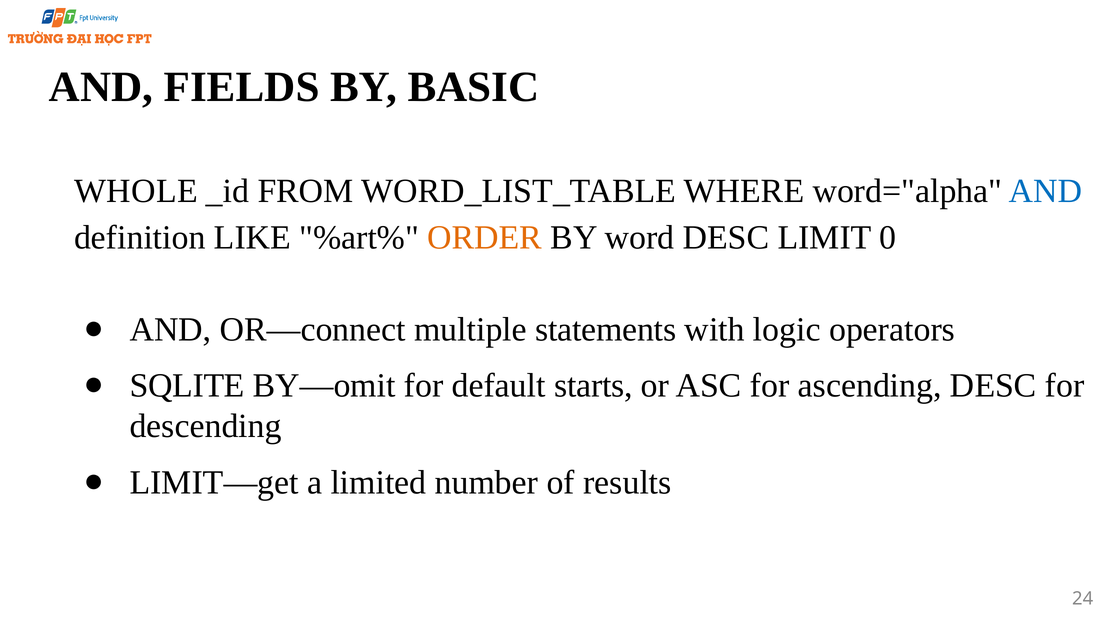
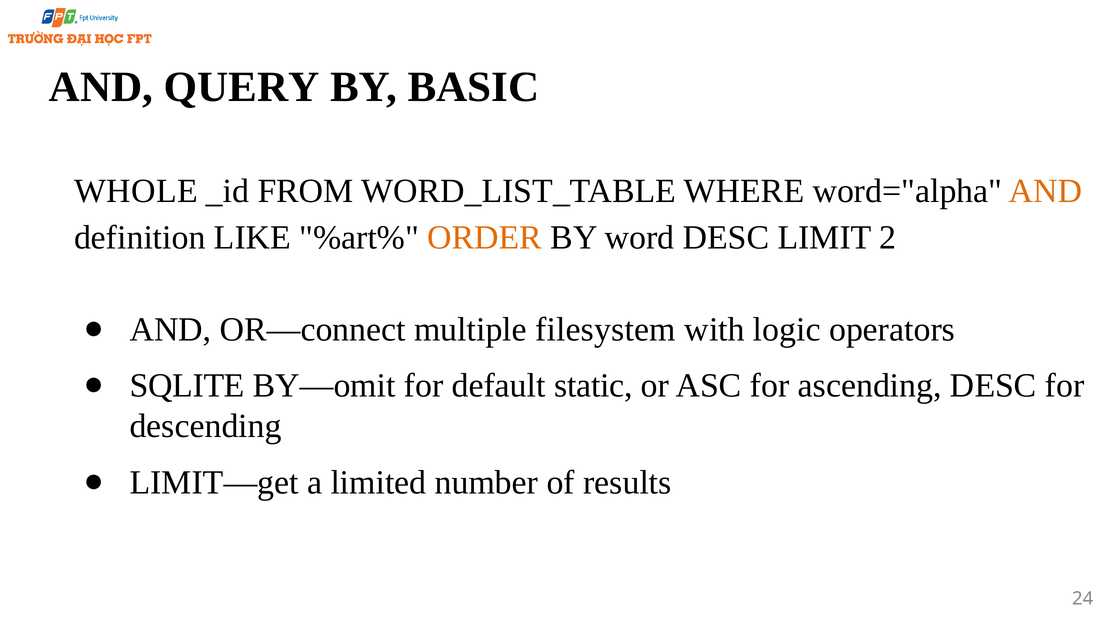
FIELDS: FIELDS -> QUERY (242, 87)
AND colour: blue -> orange (1045, 191)
0: 0 -> 2 (888, 238)
statements: statements -> filesystem (606, 330)
starts: starts -> static (593, 386)
